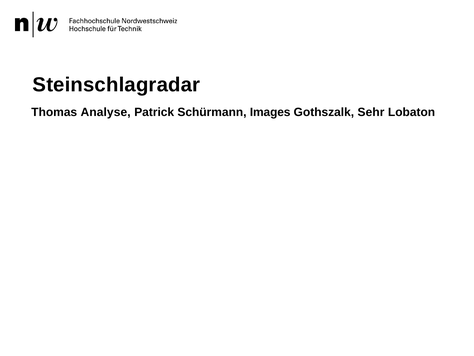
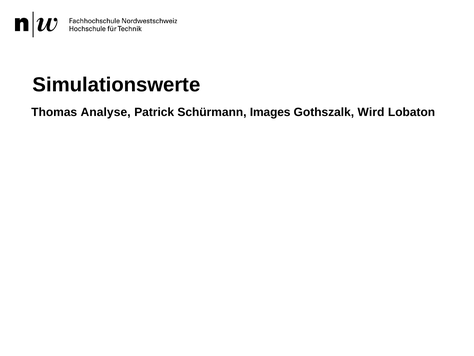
Steinschlagradar: Steinschlagradar -> Simulationswerte (116, 85)
Sehr: Sehr -> Wird (371, 112)
